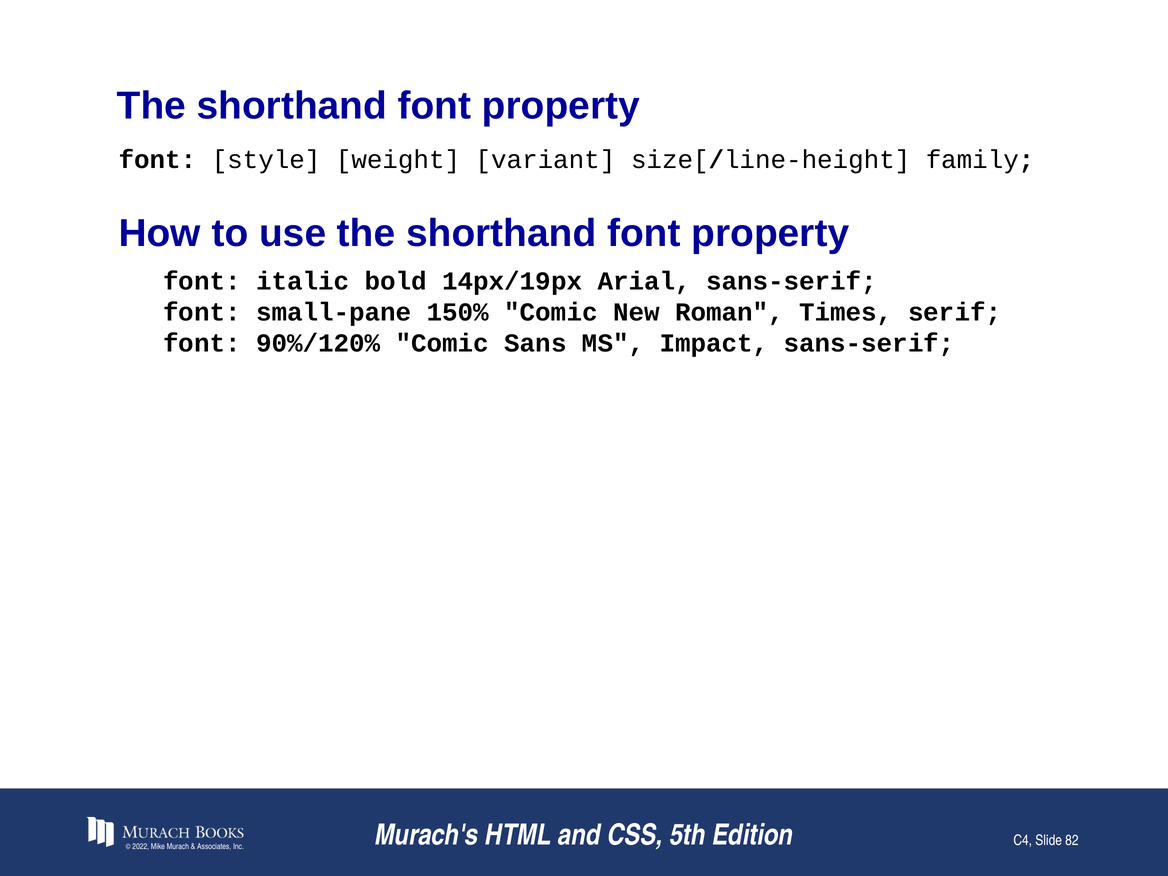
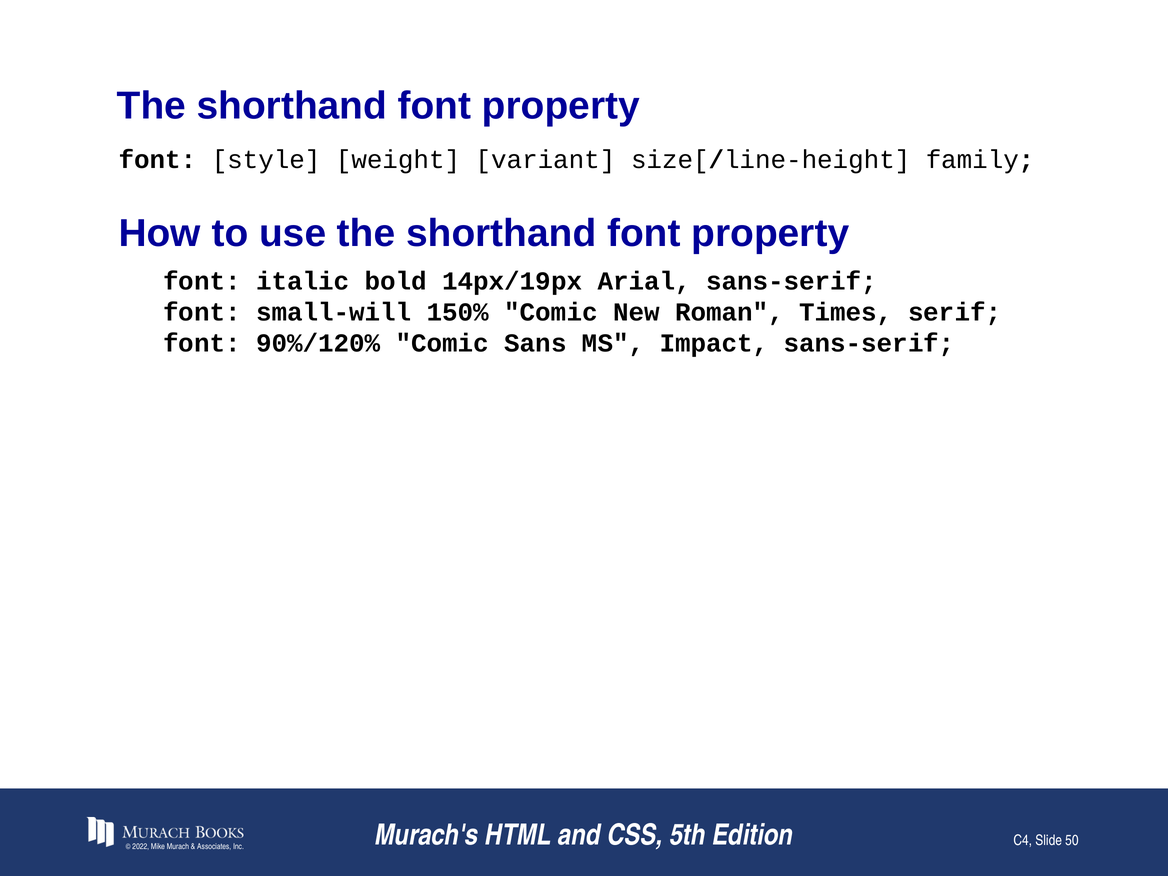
small-pane: small-pane -> small-will (334, 312)
82: 82 -> 50 (1072, 840)
